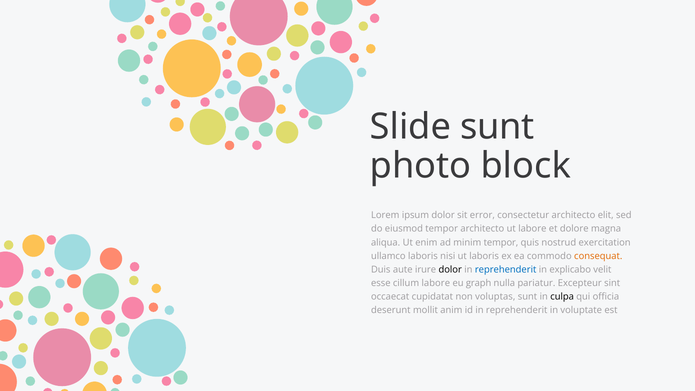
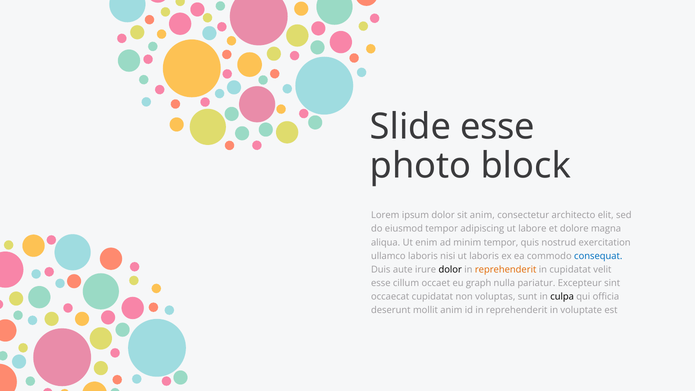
Slide sunt: sunt -> esse (497, 127)
sit error: error -> anim (482, 215)
tempor architecto: architecto -> adipiscing (482, 229)
consequat colour: orange -> blue (598, 256)
reprehenderit colour: blue -> orange (506, 269)
in explicabo: explicabo -> cupidatat (570, 269)
cillum labore: labore -> occaet (436, 283)
